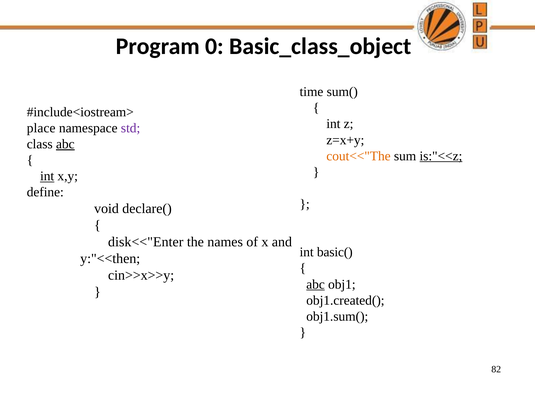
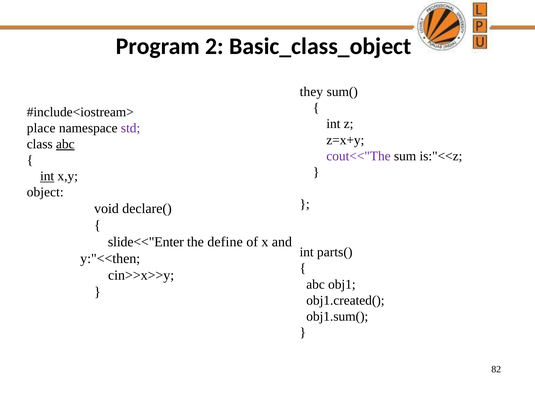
0: 0 -> 2 (214, 46)
time: time -> they (311, 92)
cout<<"The colour: orange -> purple (358, 156)
is:"<<z underline: present -> none (441, 156)
define: define -> object (45, 192)
disk<<"Enter: disk<<"Enter -> slide<<"Enter (146, 242)
names: names -> define (225, 242)
basic(: basic( -> parts( (335, 252)
abc underline: present -> none (316, 284)
